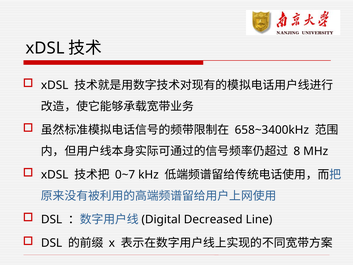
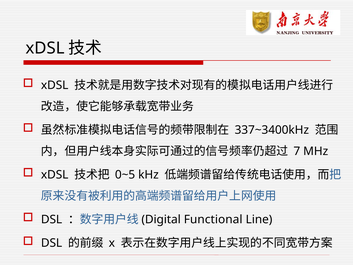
658~3400kHz: 658~3400kHz -> 337~3400kHz (272, 130)
8: 8 -> 7 (297, 151)
0~7: 0~7 -> 0~5 (125, 175)
Decreased: Decreased -> Functional (213, 219)
